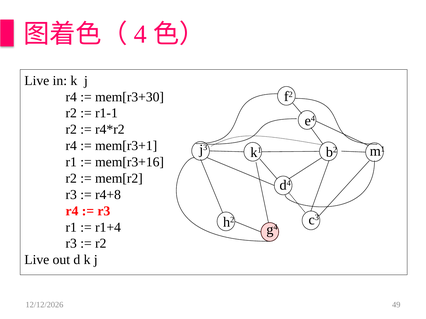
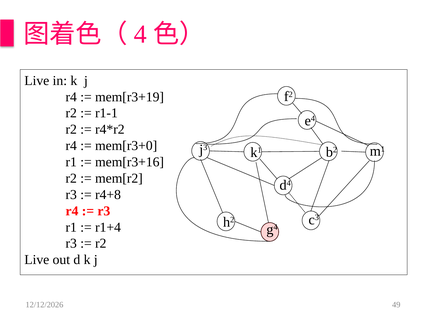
mem[r3+30: mem[r3+30 -> mem[r3+19 (130, 97)
mem[r3+1: mem[r3+1 -> mem[r3+0 (126, 146)
